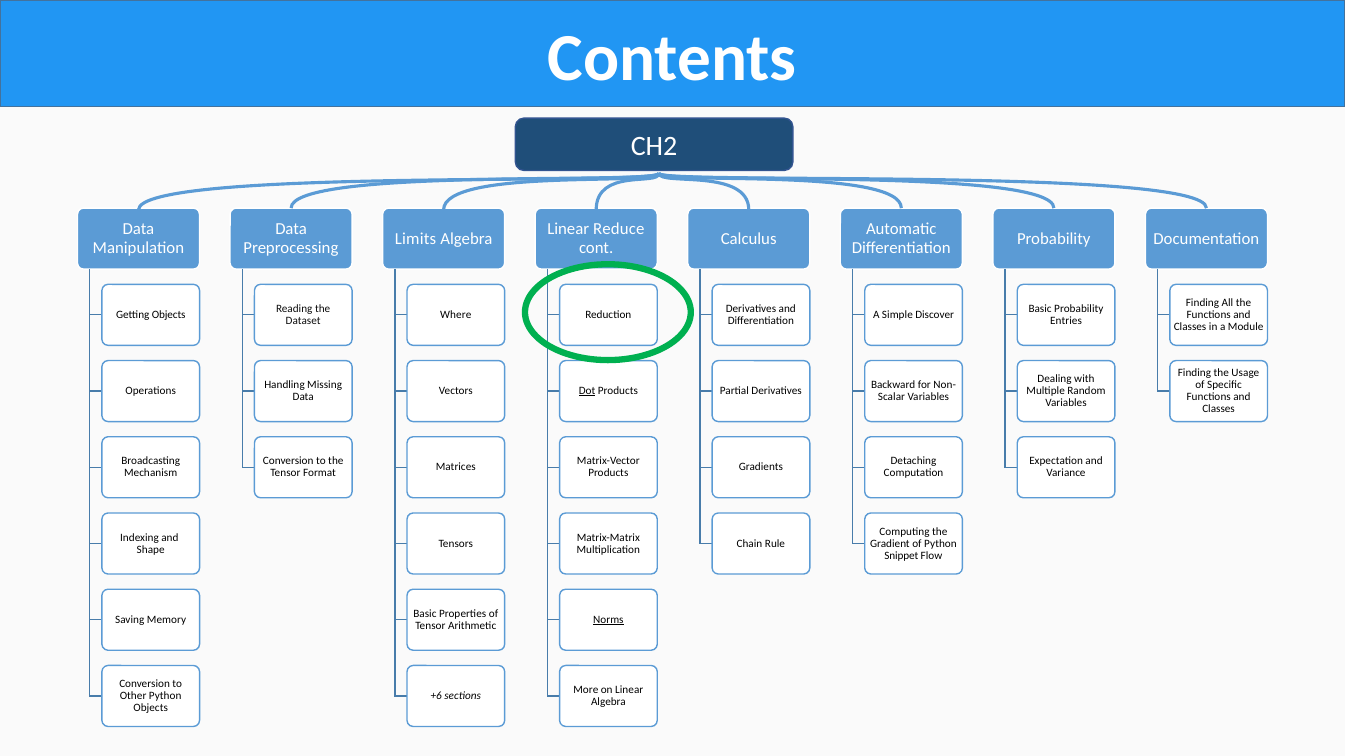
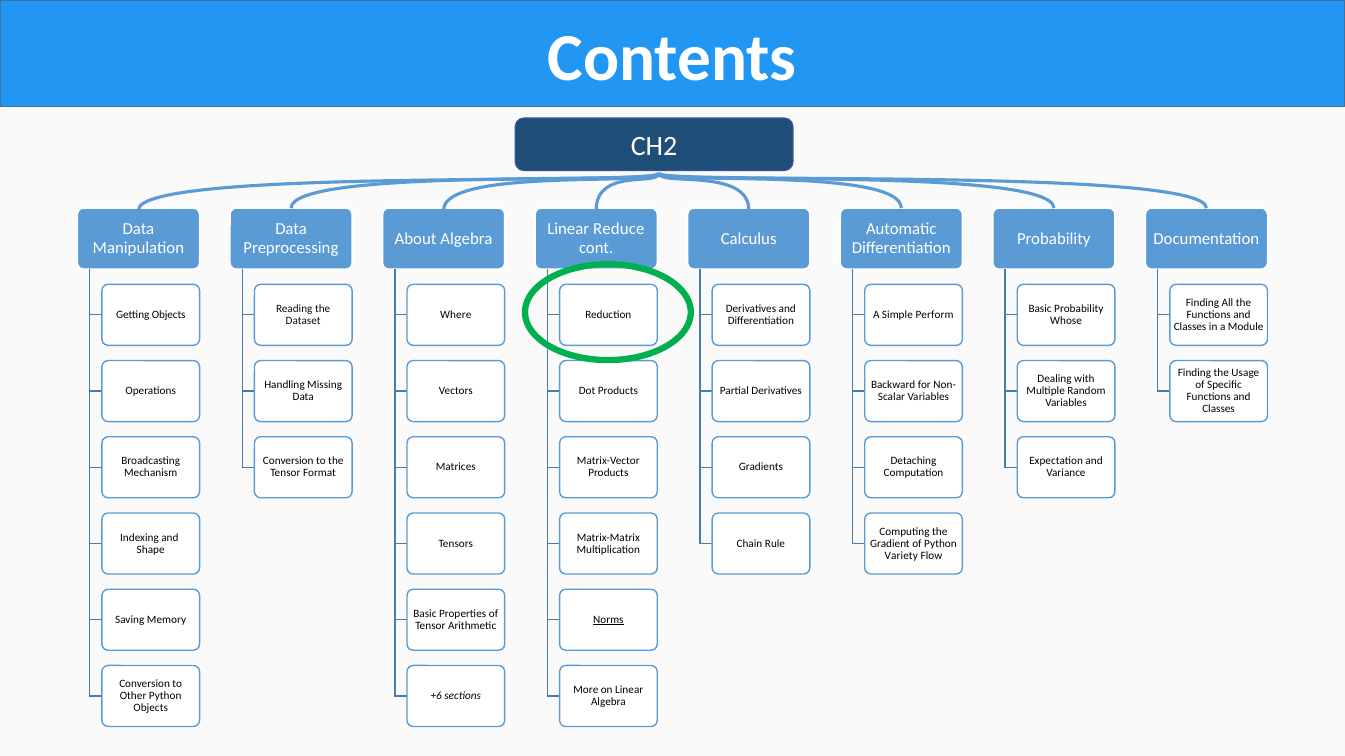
Limits: Limits -> About (416, 239)
Discover: Discover -> Perform (935, 315)
Entries: Entries -> Whose (1066, 321)
Dot underline: present -> none (587, 391)
Snippet: Snippet -> Variety (901, 556)
